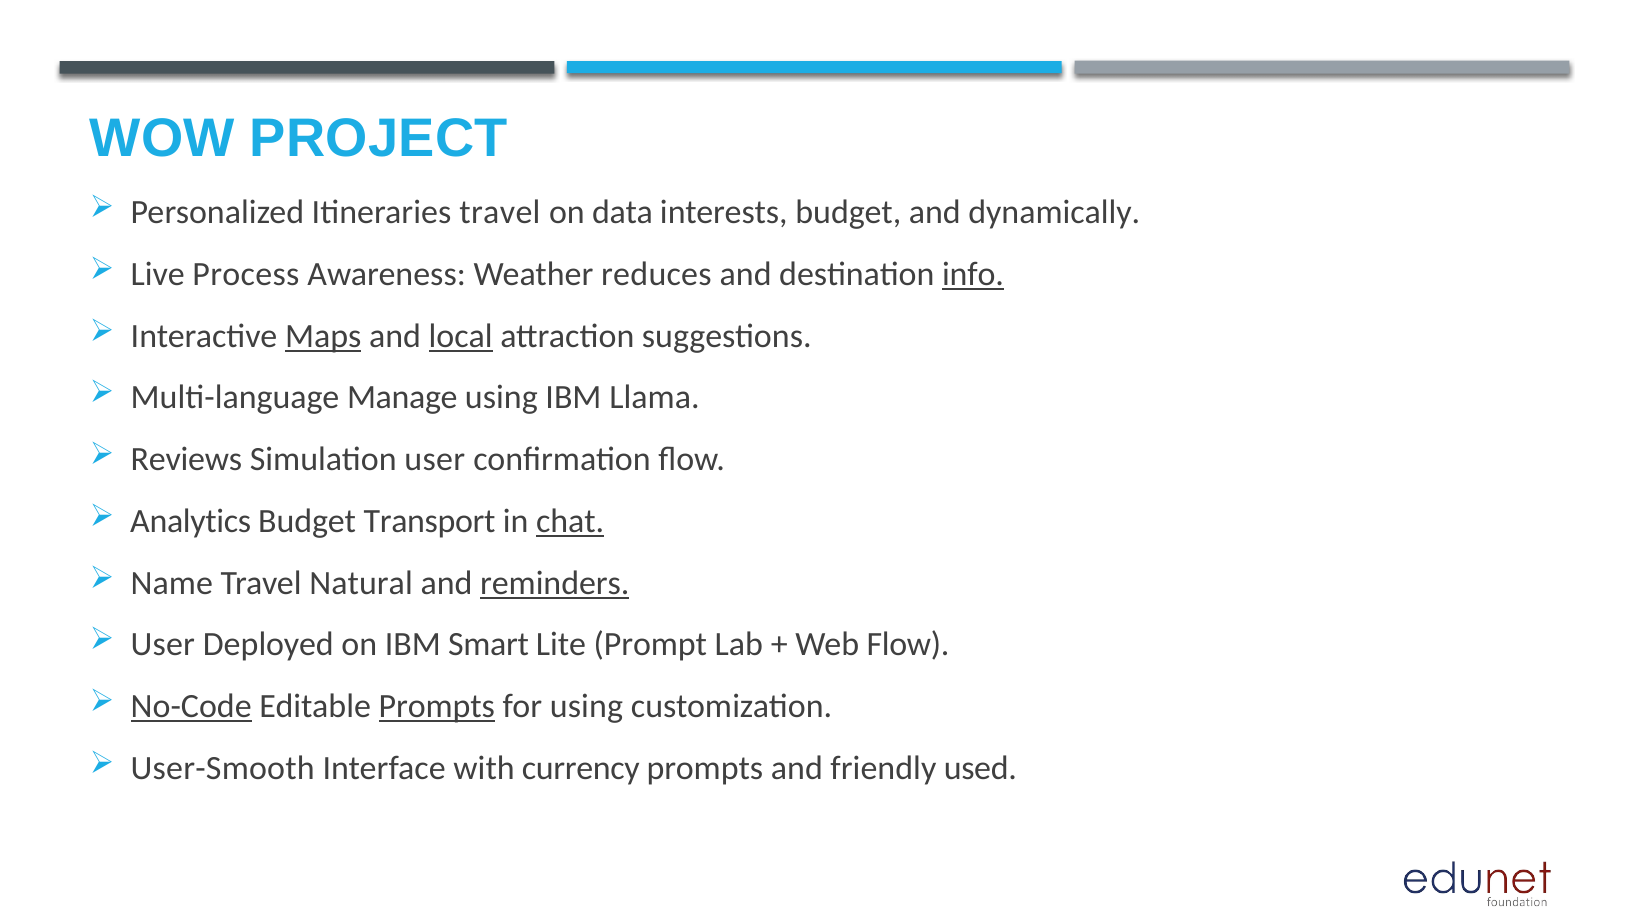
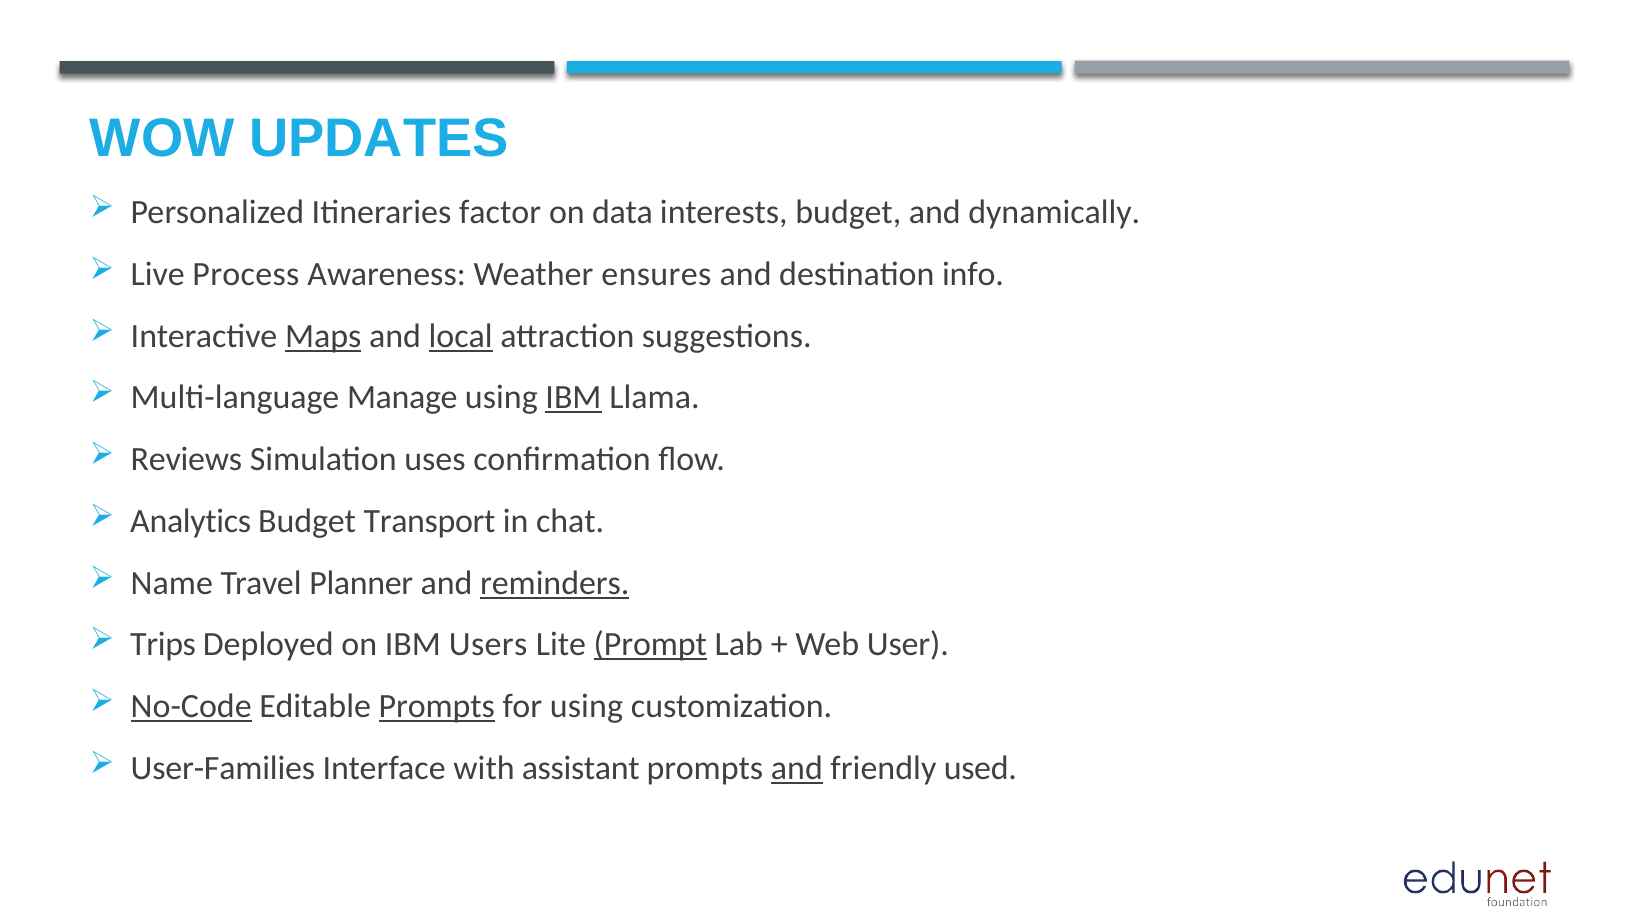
PROJECT: PROJECT -> UPDATES (379, 139)
Itineraries travel: travel -> factor (500, 213)
reduces: reduces -> ensures (656, 274)
info underline: present -> none (973, 274)
IBM underline: none -> present (573, 398)
Simulation user: user -> uses (435, 460)
chat underline: present -> none (570, 521)
Natural: Natural -> Planner (361, 583)
User: User -> Trips (163, 645)
Smart: Smart -> Users (488, 645)
Prompt underline: none -> present (650, 645)
Web Flow: Flow -> User (908, 645)
User-Smooth: User-Smooth -> User-Families (223, 768)
currency: currency -> assistant (581, 768)
and underline: none -> present (797, 768)
